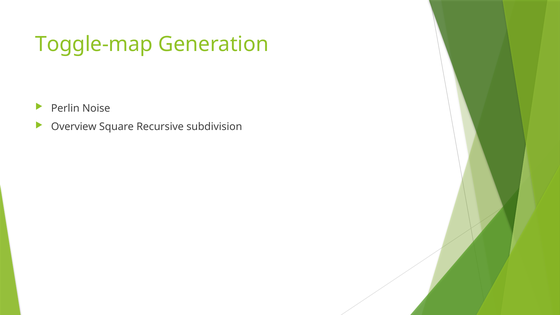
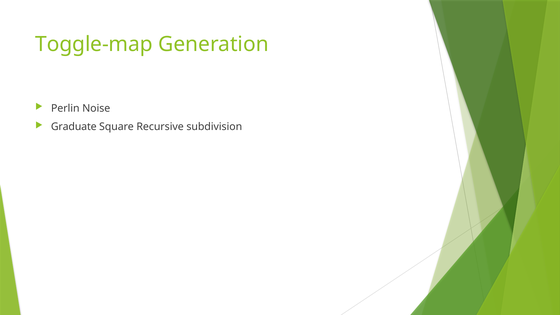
Overview: Overview -> Graduate (74, 127)
